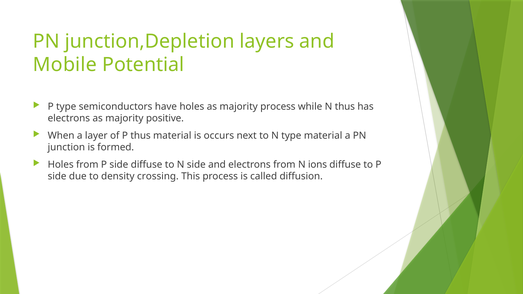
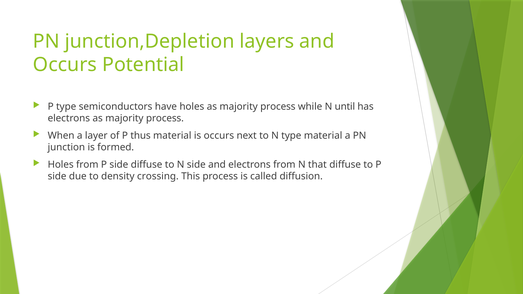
Mobile: Mobile -> Occurs (65, 65)
N thus: thus -> until (345, 107)
electrons as majority positive: positive -> process (165, 118)
ions: ions -> that (317, 165)
